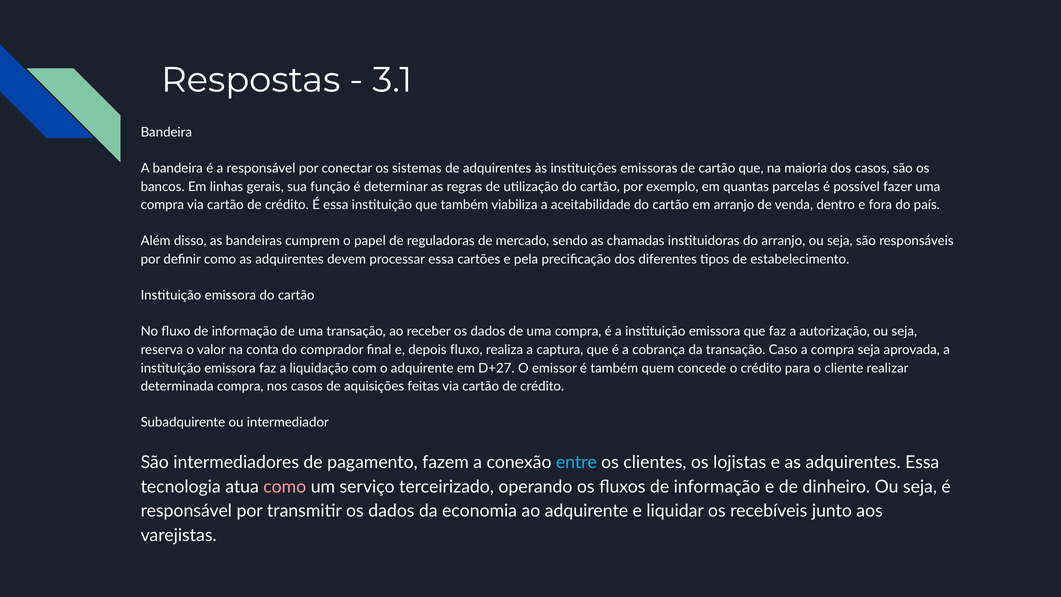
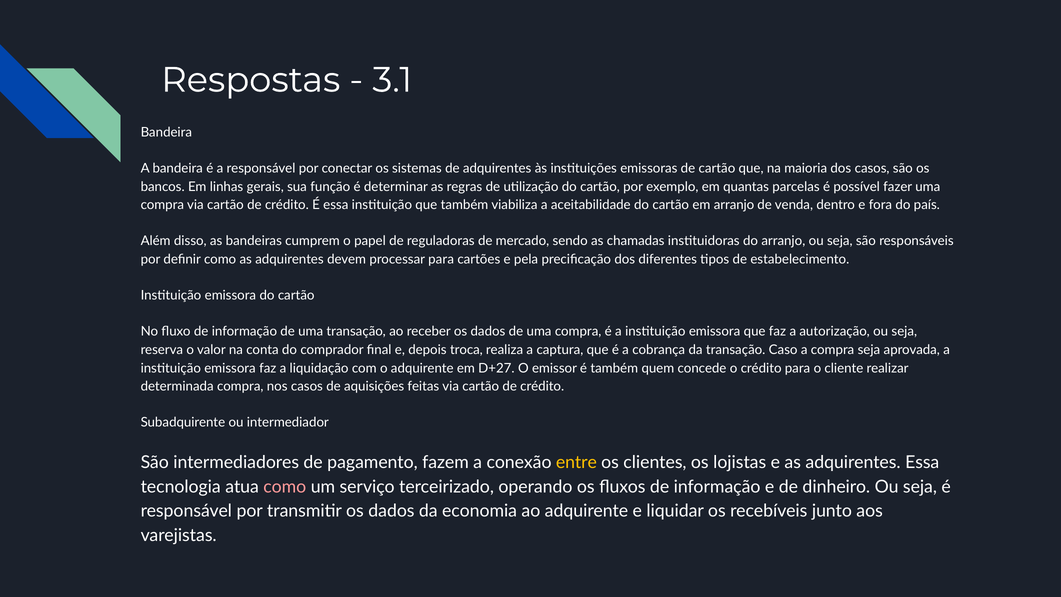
processar essa: essa -> para (441, 259)
depois fluxo: fluxo -> troca (466, 350)
entre colour: light blue -> yellow (576, 462)
